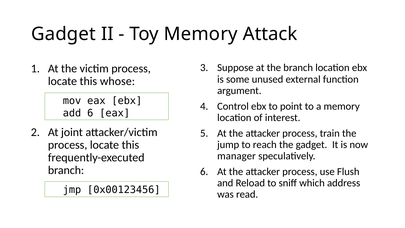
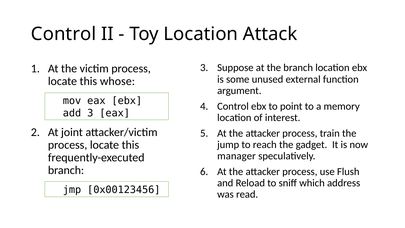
Gadget: Gadget -> Control (64, 34)
Toy Memory: Memory -> Location (201, 34)
add 6: 6 -> 3 (90, 113)
